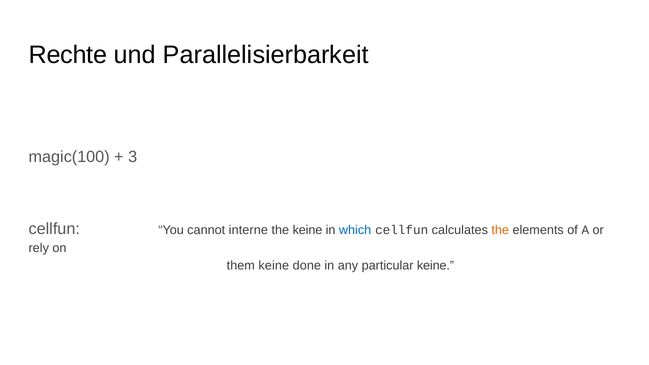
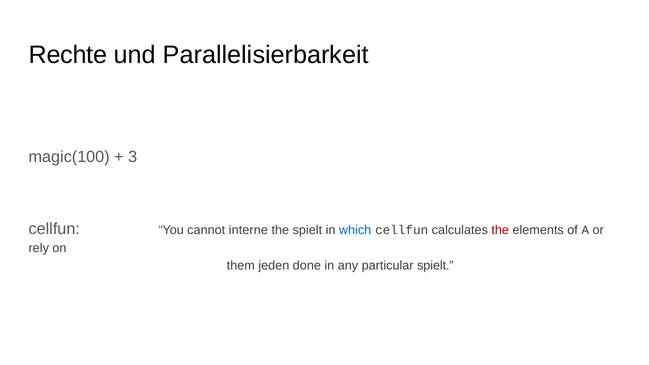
the keine: keine -> spielt (307, 230)
the colour: orange -> red (500, 230)
them keine: keine -> jeden (274, 266)
particular keine: keine -> spielt (435, 266)
